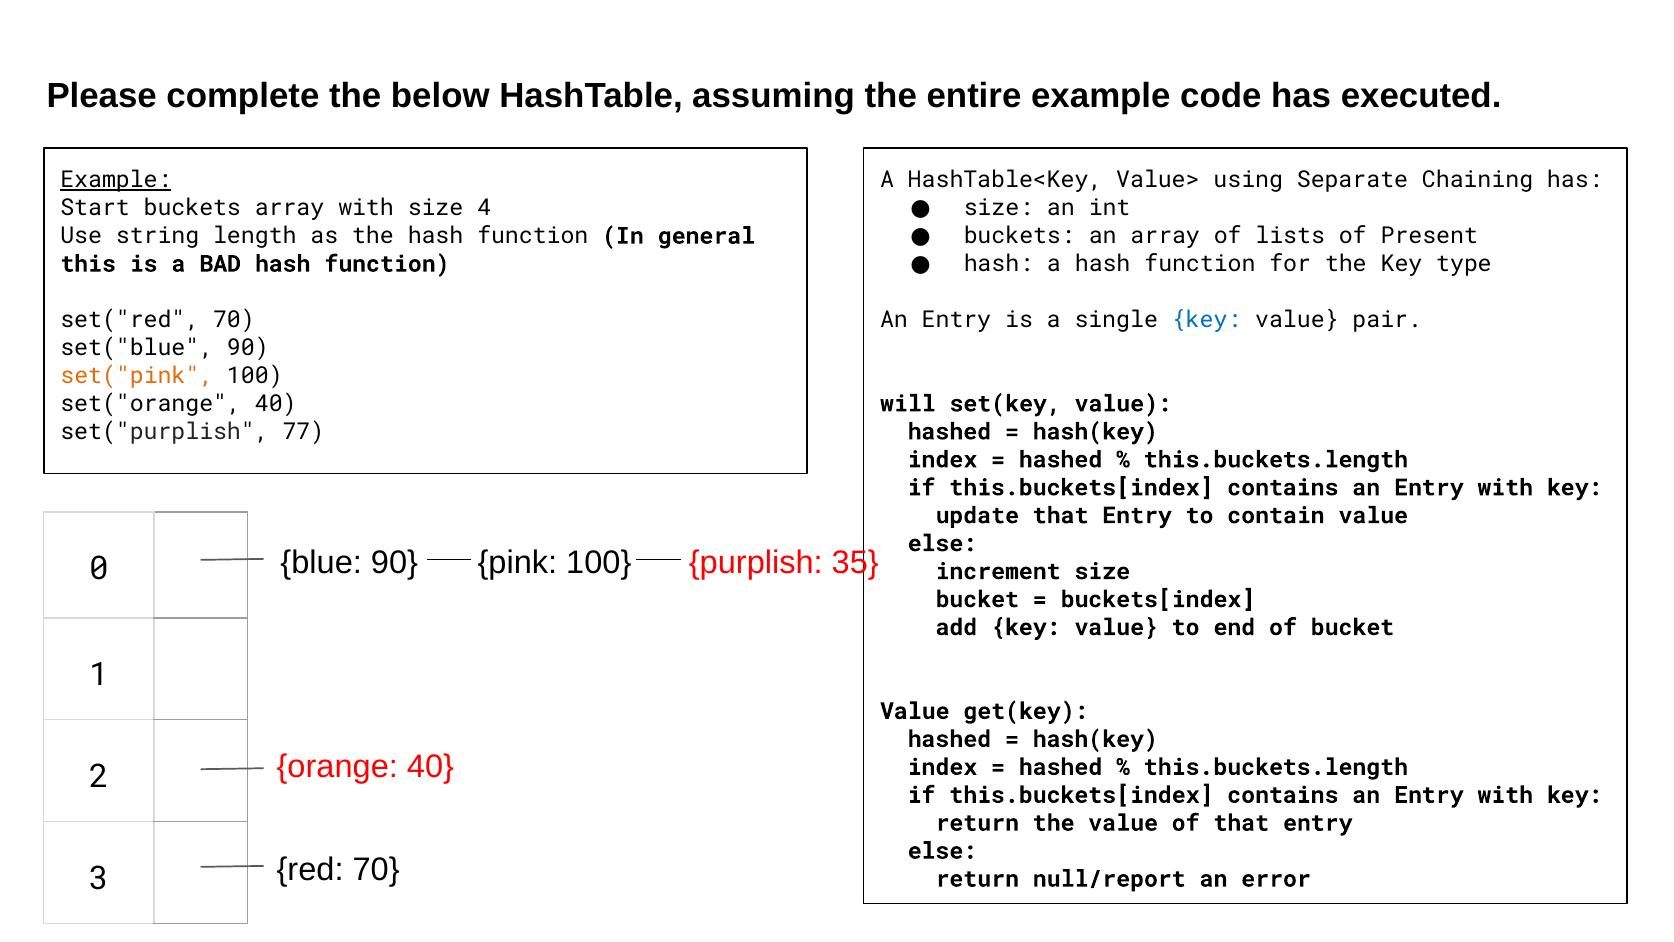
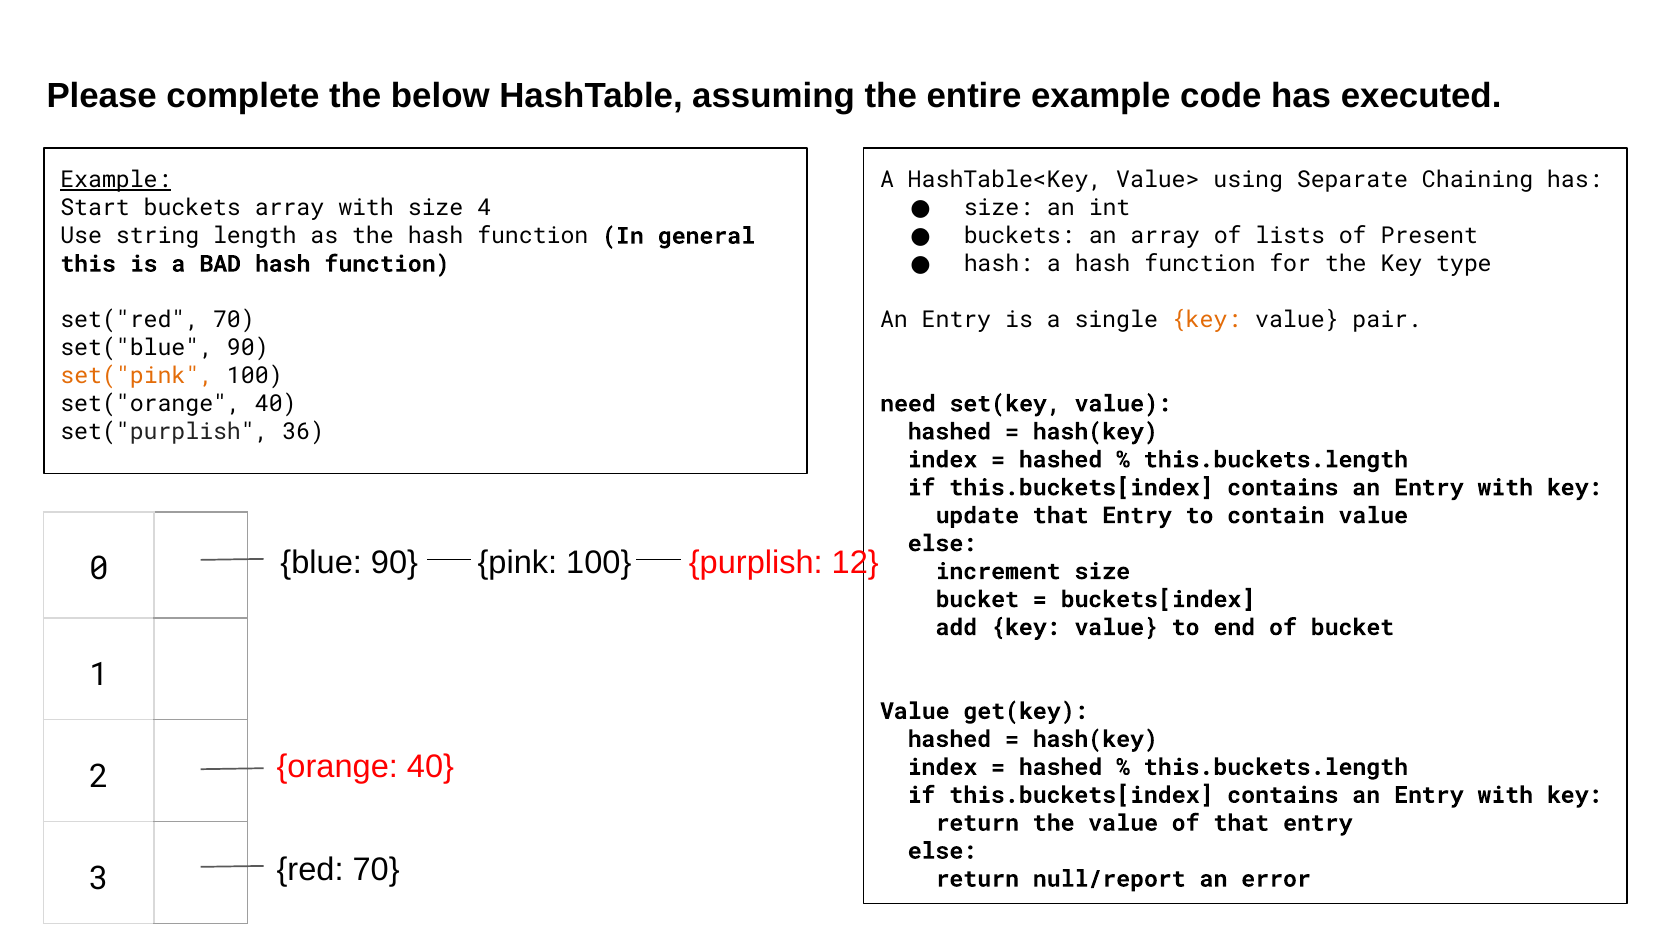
key colour: blue -> orange (1207, 320)
will: will -> need (908, 404)
77: 77 -> 36 (303, 432)
35: 35 -> 12 (855, 563)
